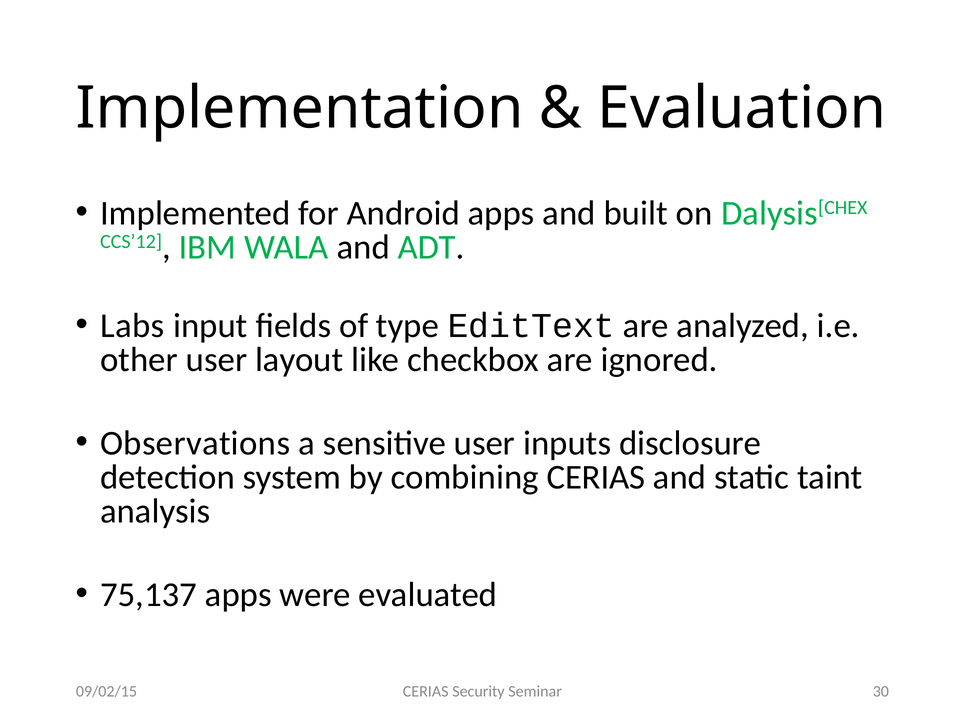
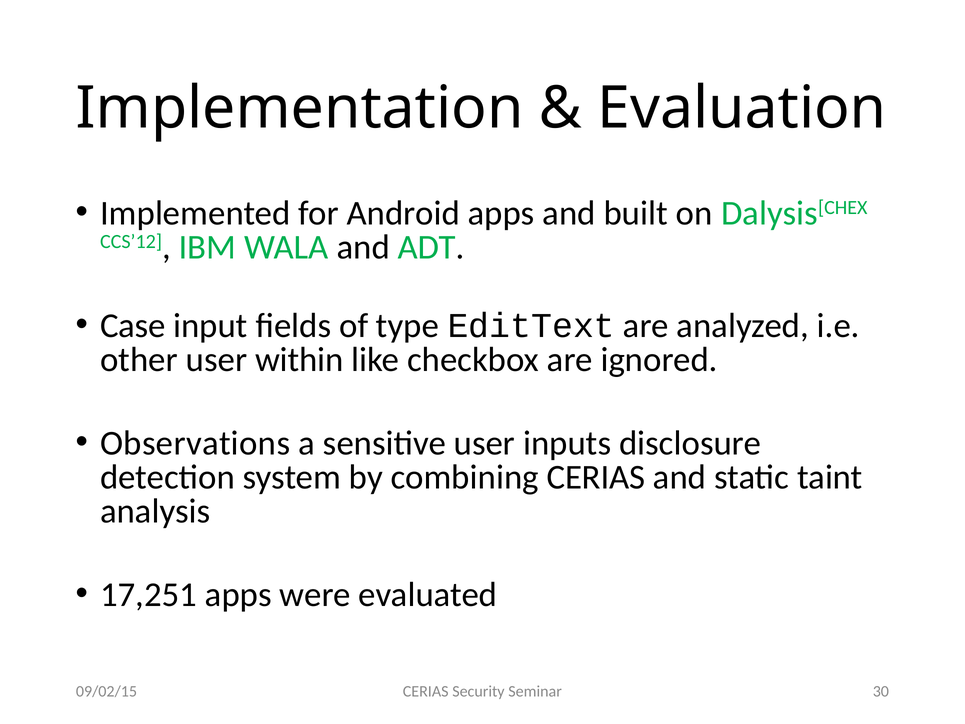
Labs: Labs -> Case (133, 326)
layout: layout -> within (299, 359)
75,137: 75,137 -> 17,251 (149, 595)
